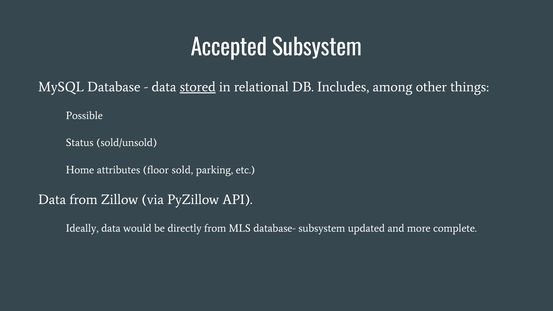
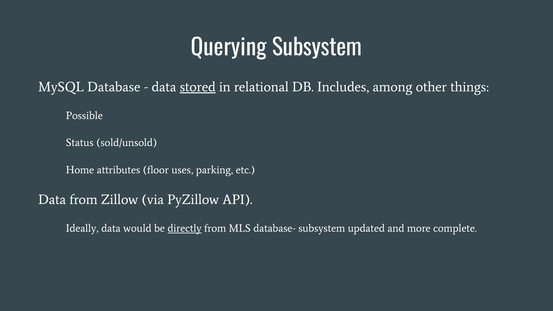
Accepted: Accepted -> Querying (229, 48)
sold: sold -> uses (182, 170)
directly underline: none -> present (185, 228)
